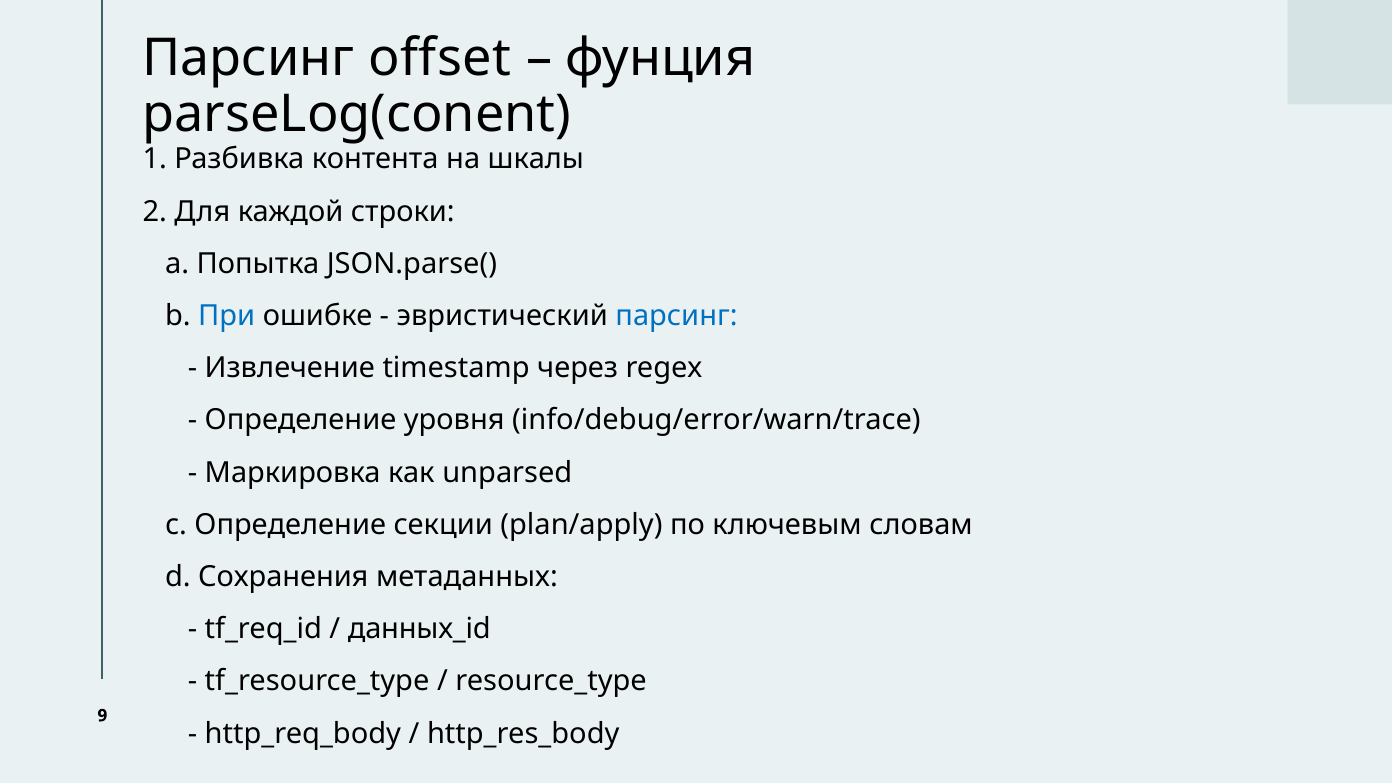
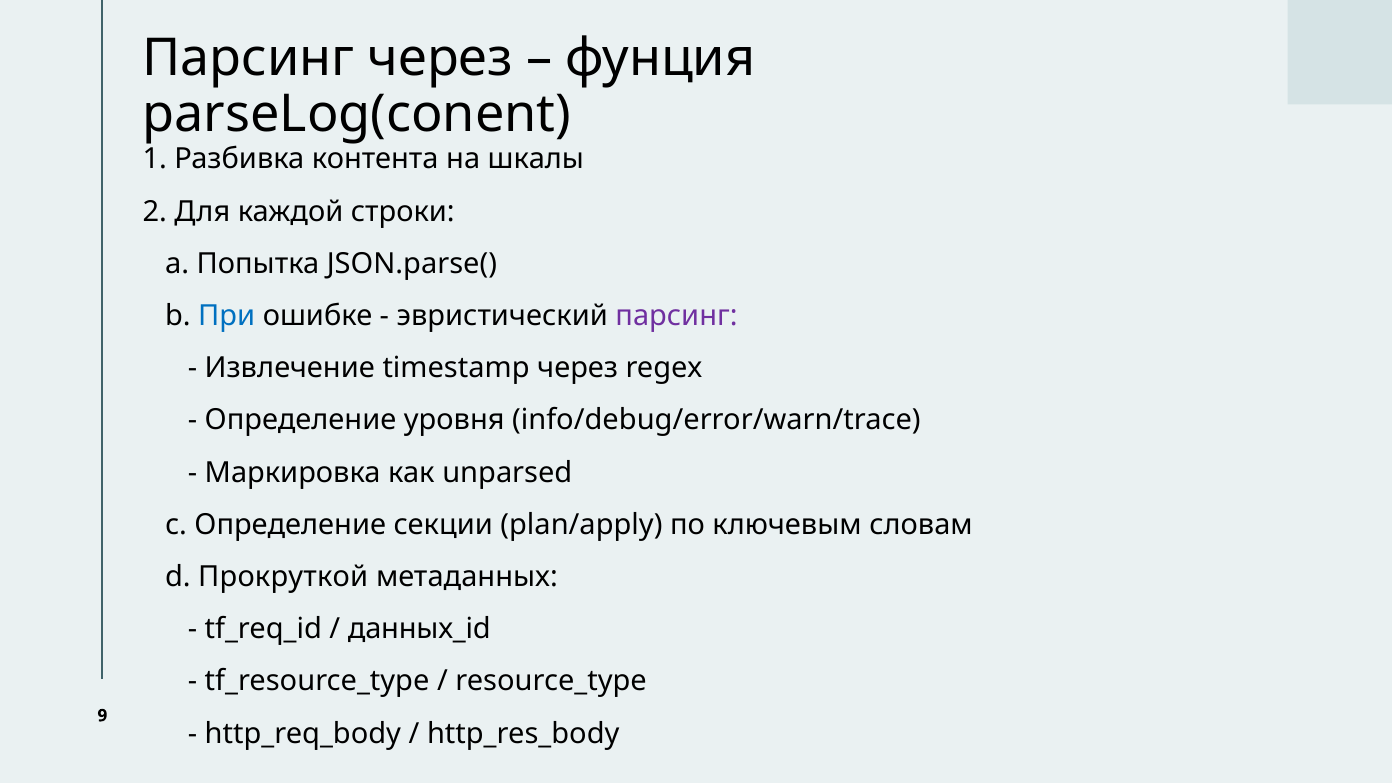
Парсинг offset: offset -> через (440, 58)
парсинг colour: blue -> purple (677, 316)
Сохранения: Сохранения -> Прокруткой (283, 577)
